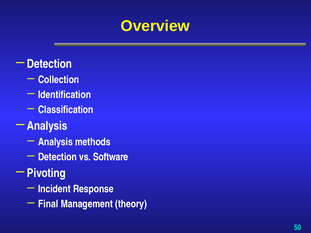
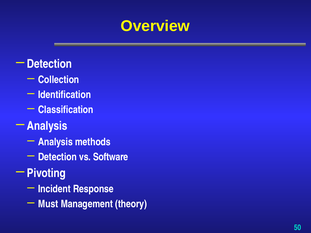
Final: Final -> Must (48, 204)
